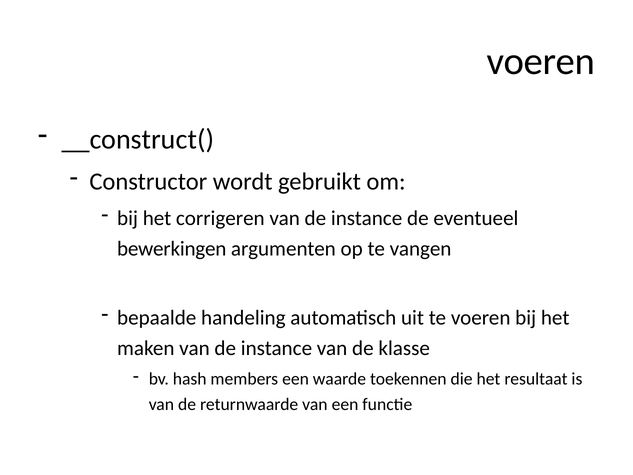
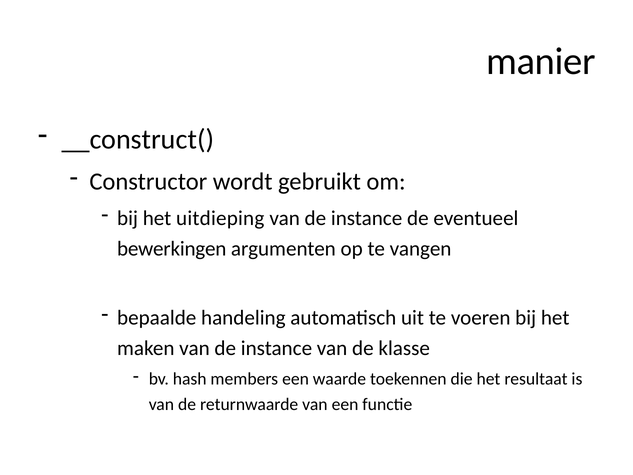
voeren: voeren -> manier (541, 61)
corrigeren: corrigeren -> uitdieping (220, 218)
